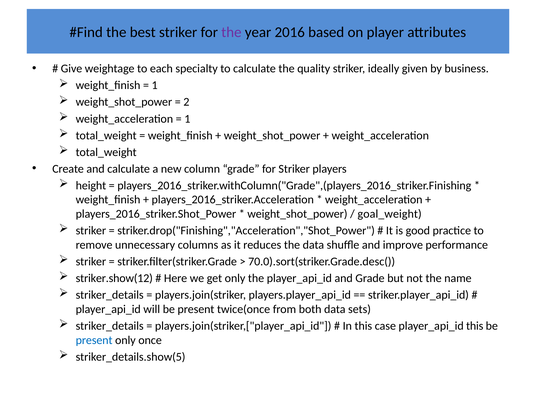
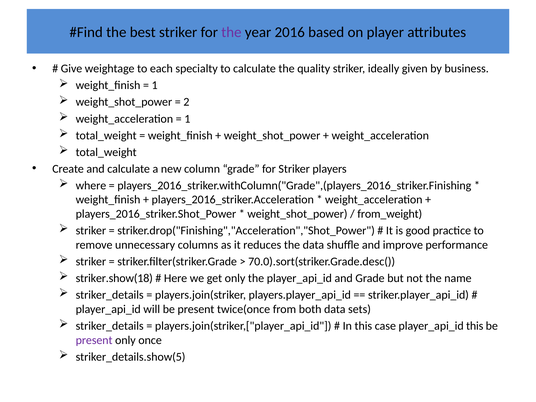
height: height -> where (91, 185)
goal_weight: goal_weight -> from_weight (390, 214)
striker.show(12: striker.show(12 -> striker.show(18 (114, 278)
present colour: blue -> purple (94, 340)
